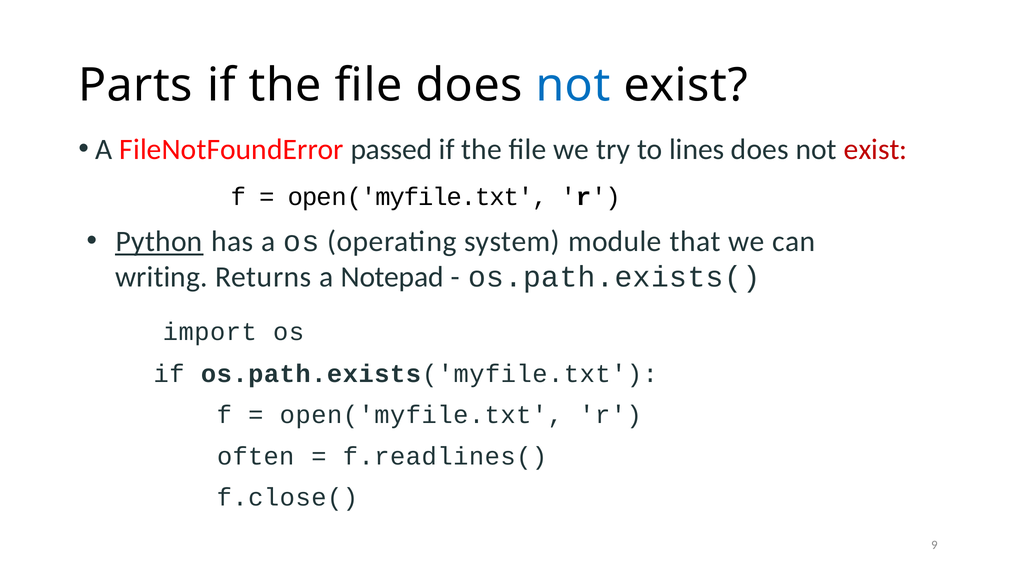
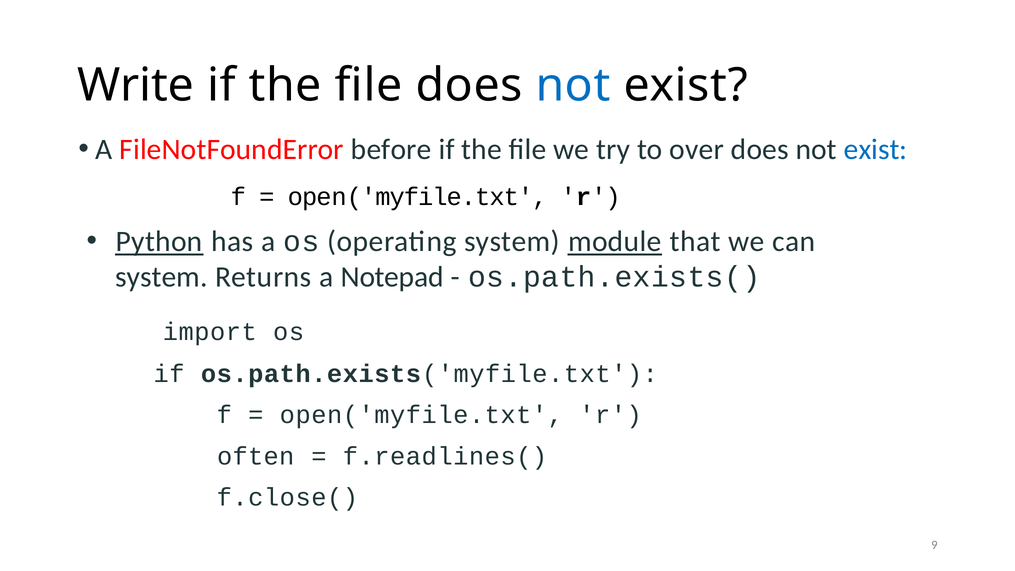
Parts: Parts -> Write (136, 85)
passed: passed -> before (391, 149)
lines: lines -> over (697, 149)
exist colour: red -> blue (876, 149)
module underline: none -> present (615, 242)
writing: writing -> system (161, 277)
